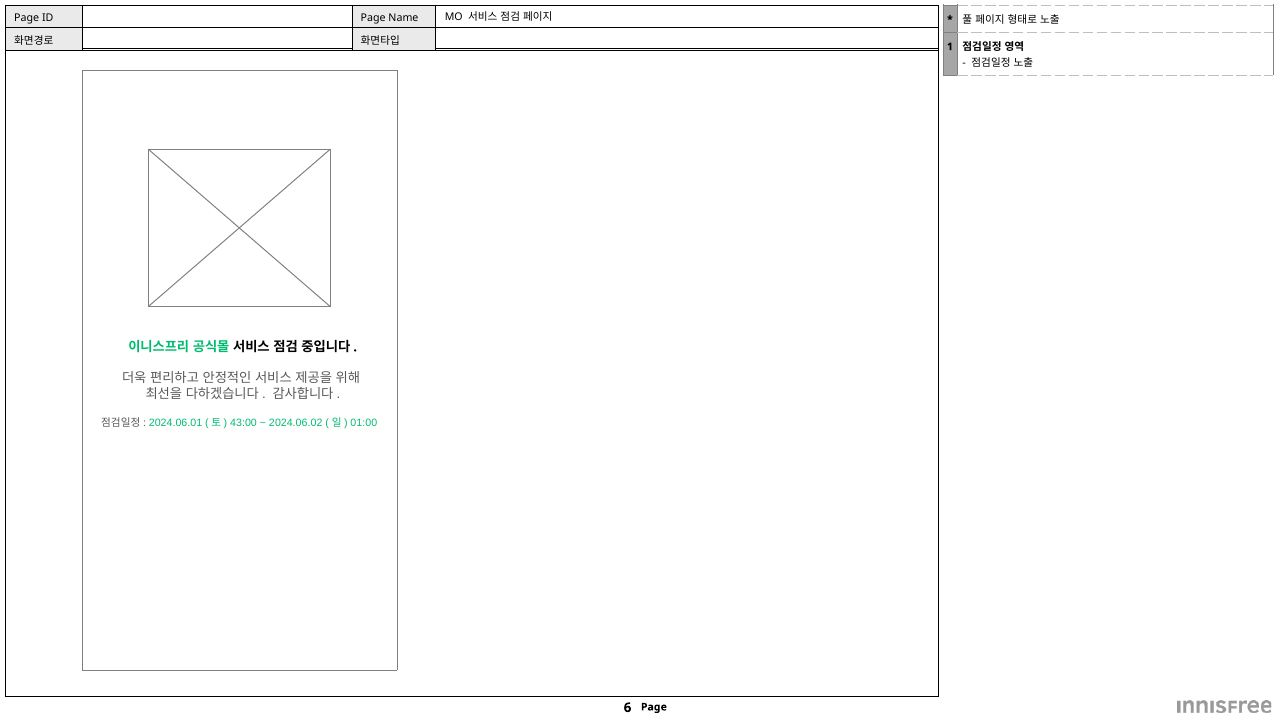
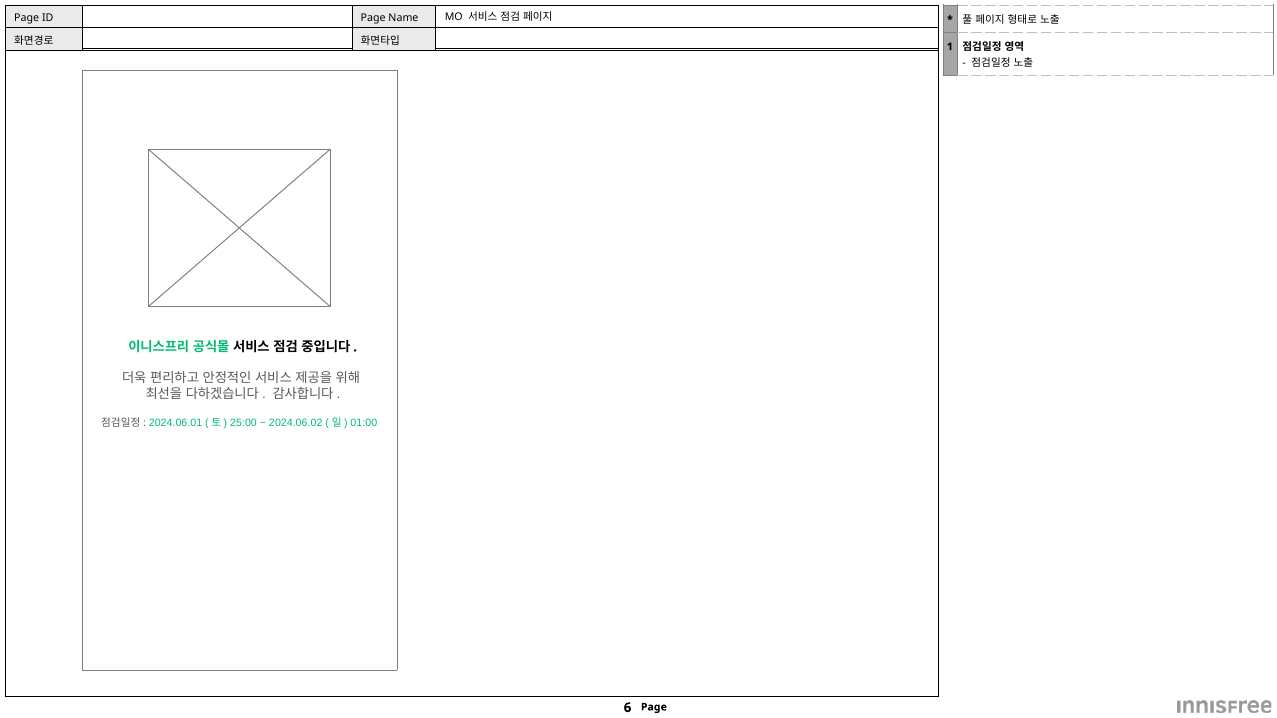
43:00: 43:00 -> 25:00 (243, 423)
